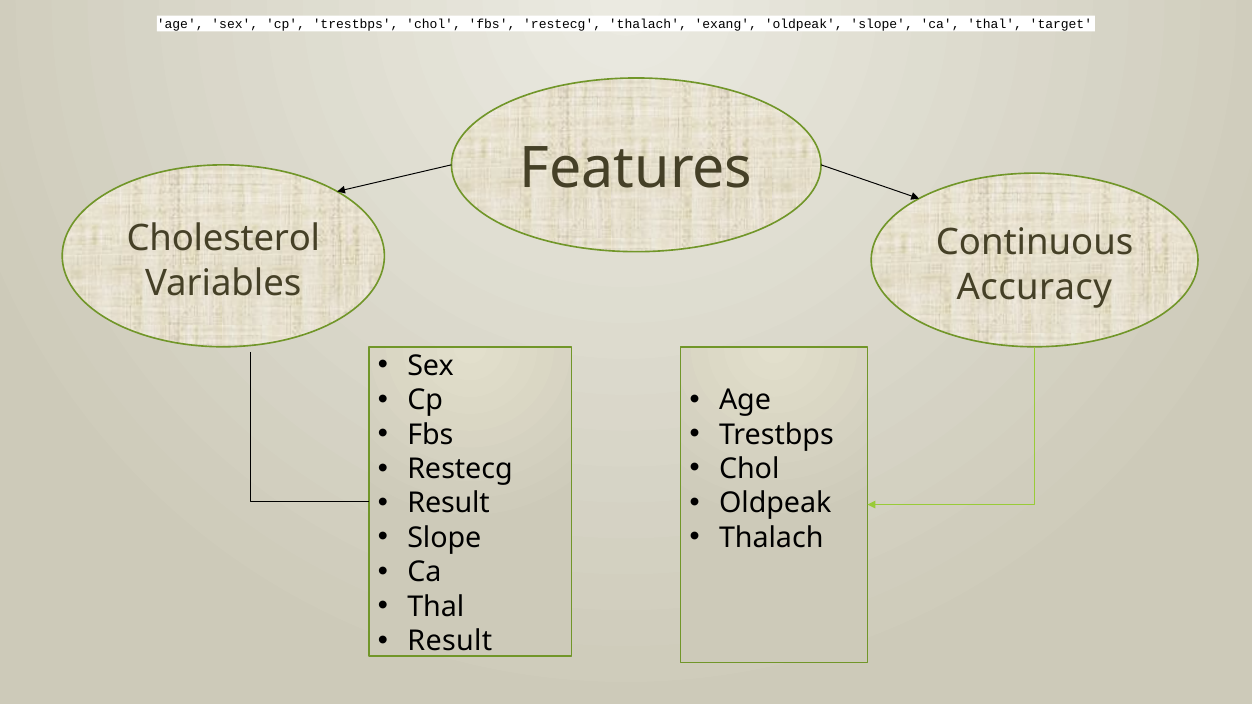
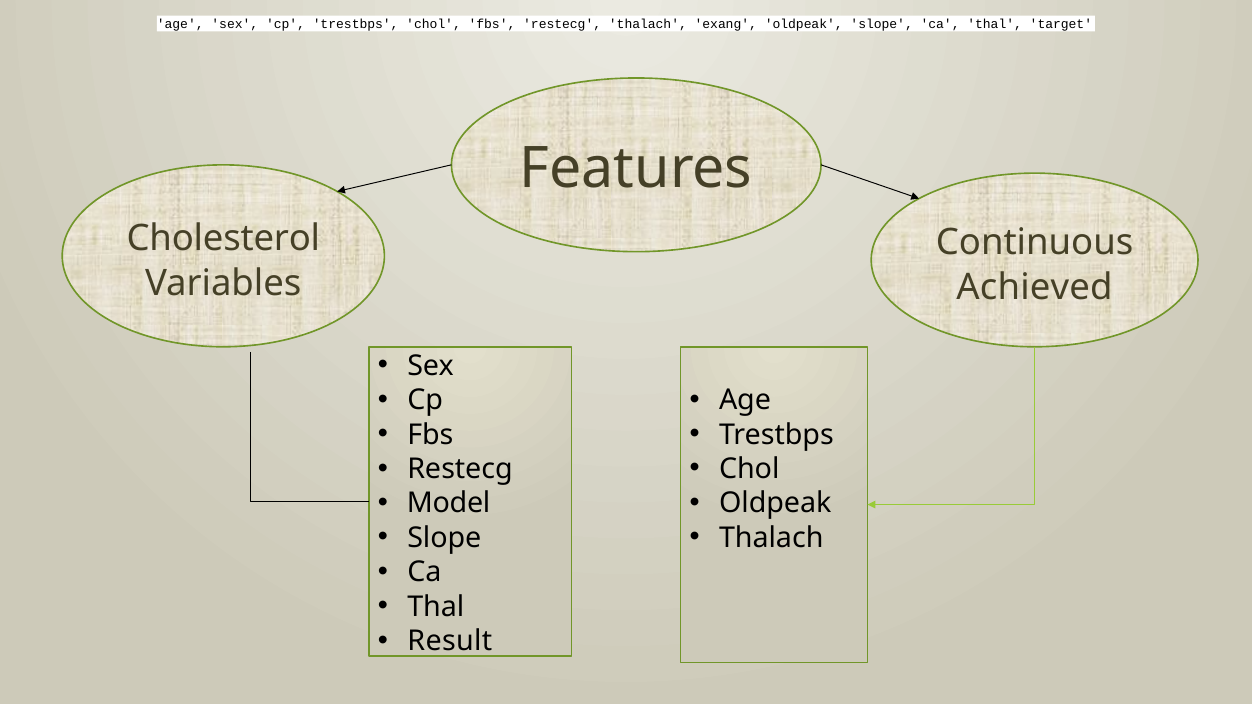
Accuracy: Accuracy -> Achieved (1034, 288)
Result: Result -> Model (449, 504)
